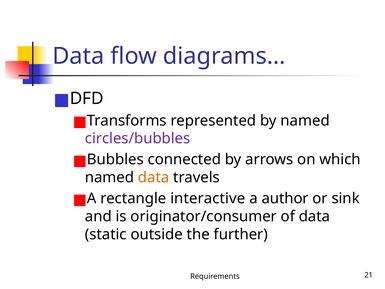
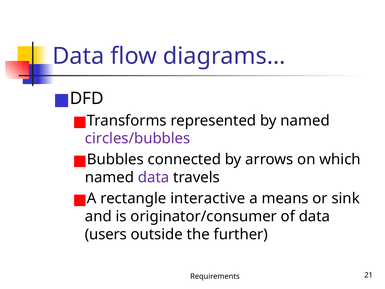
data colour: orange -> purple (154, 177)
author: author -> means (285, 198)
static: static -> users (106, 234)
